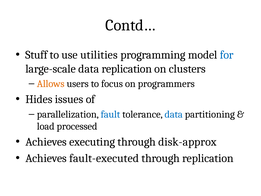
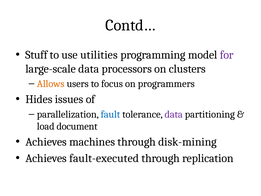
for colour: blue -> purple (227, 55)
data replication: replication -> processors (127, 69)
data colour: blue -> purple (174, 114)
processed: processed -> document (77, 126)
executing: executing -> machines (92, 142)
disk-approx: disk-approx -> disk-mining (187, 142)
